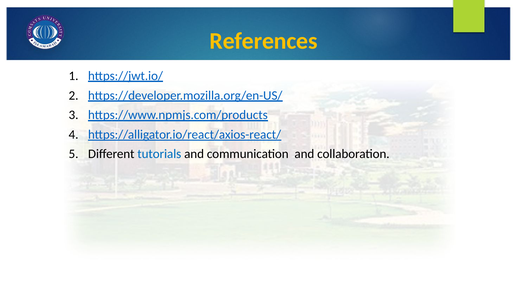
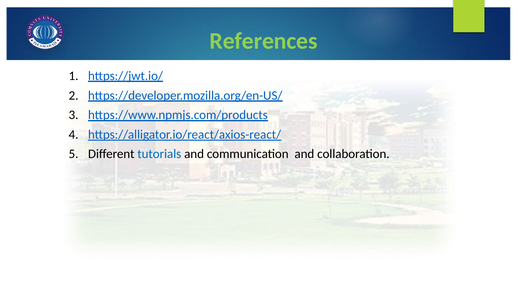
References colour: yellow -> light green (264, 41)
